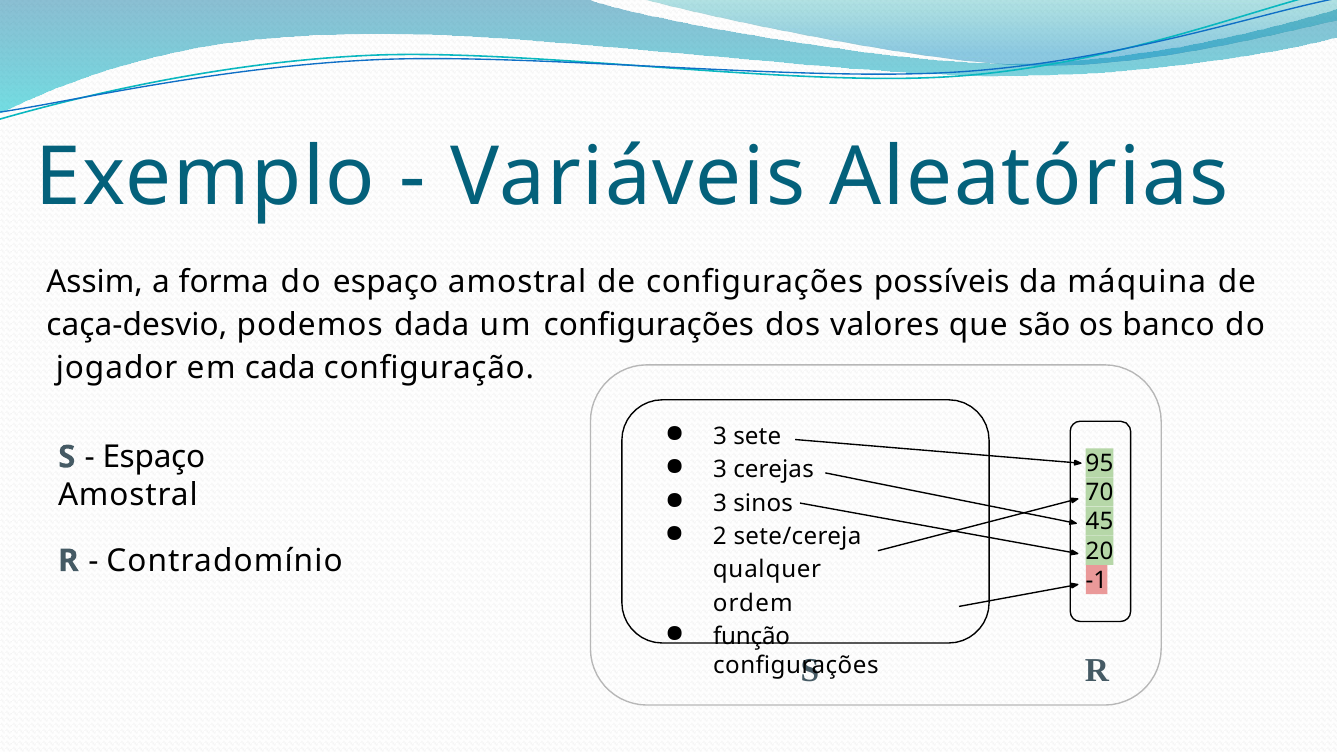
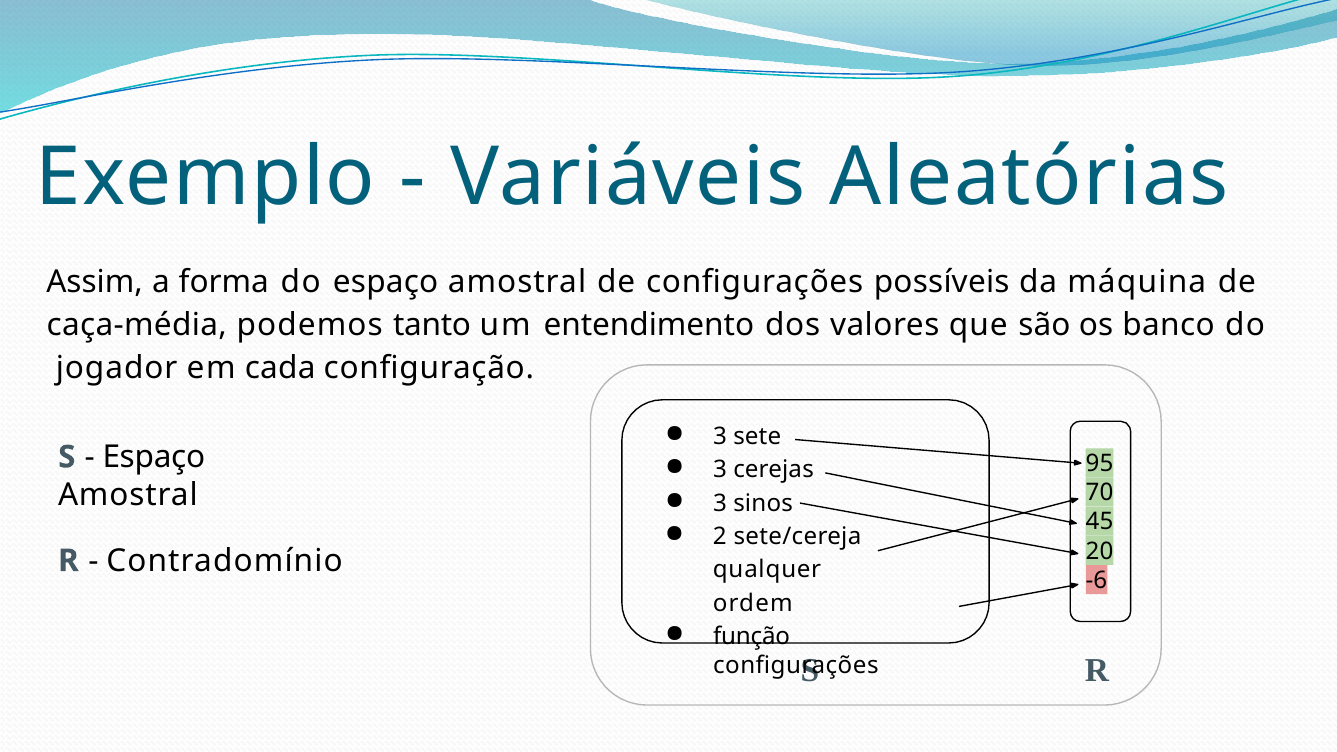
caça-desvio: caça-desvio -> caça-média (137, 325)
dada: dada -> tanto (432, 325)
um conﬁgurações: conﬁgurações -> entendimento (649, 325)
-1: -1 -> -6 (1096, 580)
